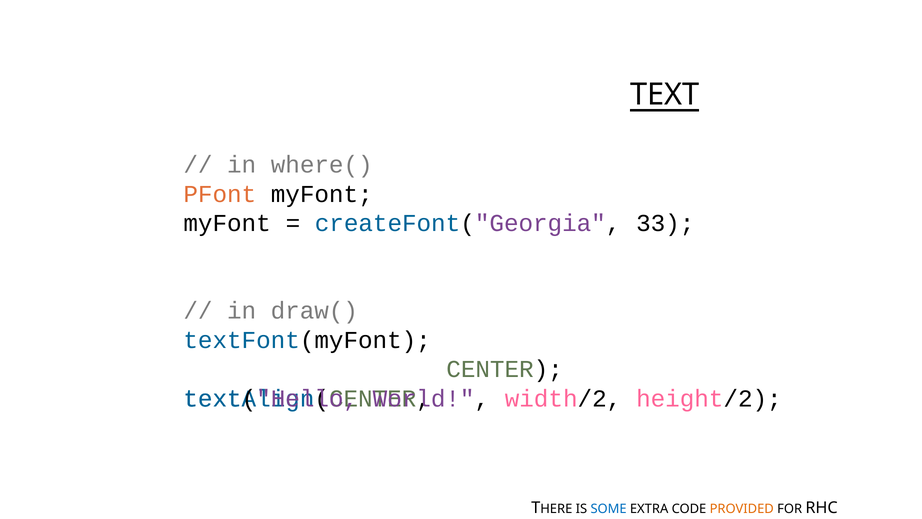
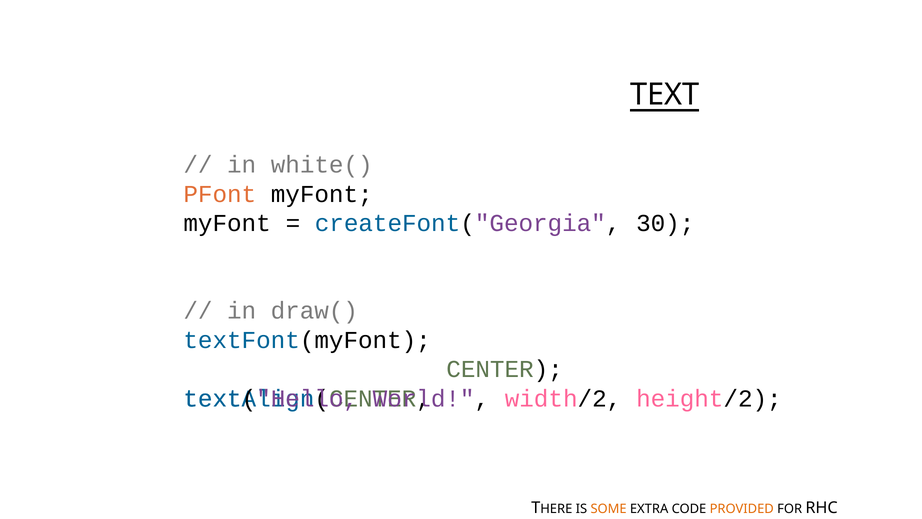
where(: where( -> white( (322, 165)
33: 33 -> 30 (665, 223)
SOME colour: blue -> orange (609, 509)
